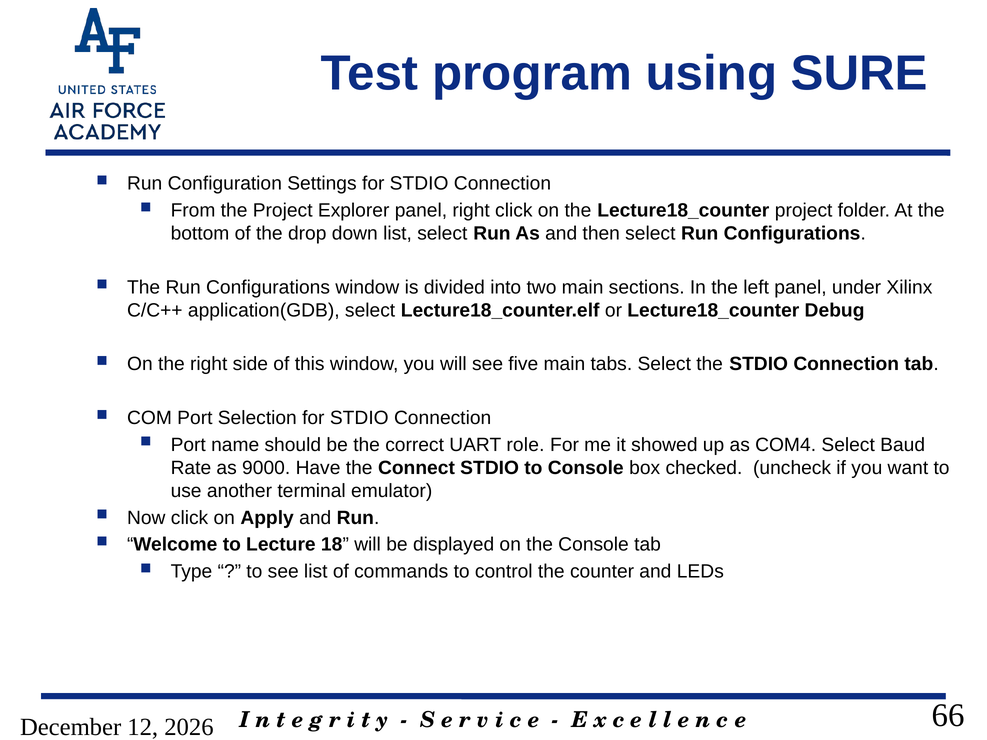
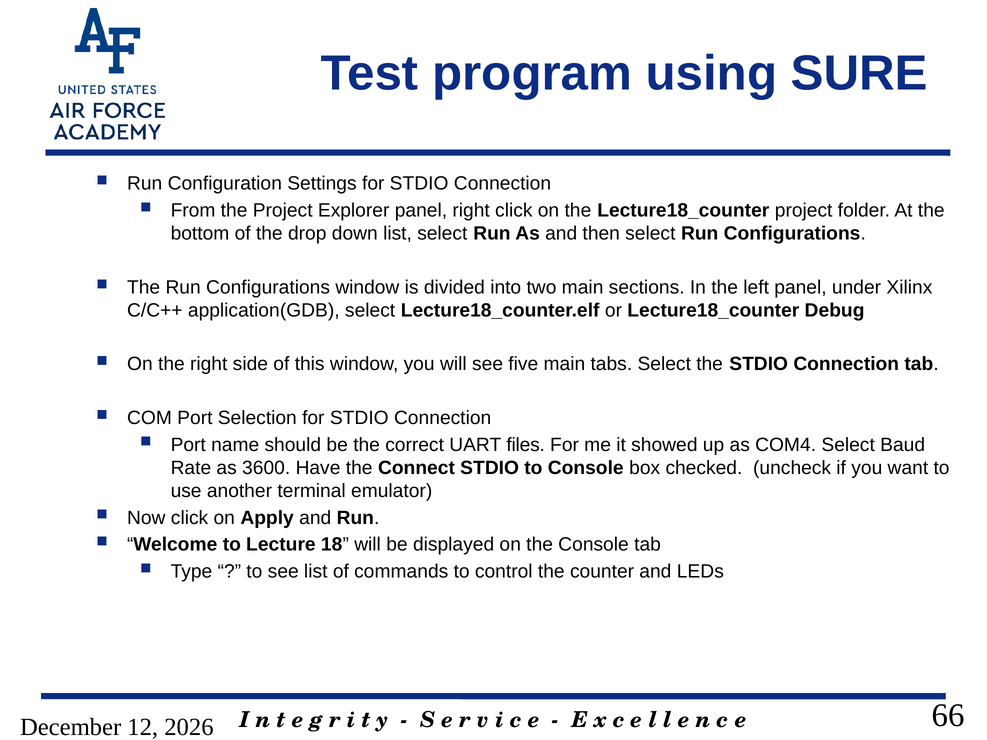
role: role -> files (526, 445)
9000: 9000 -> 3600 (266, 468)
